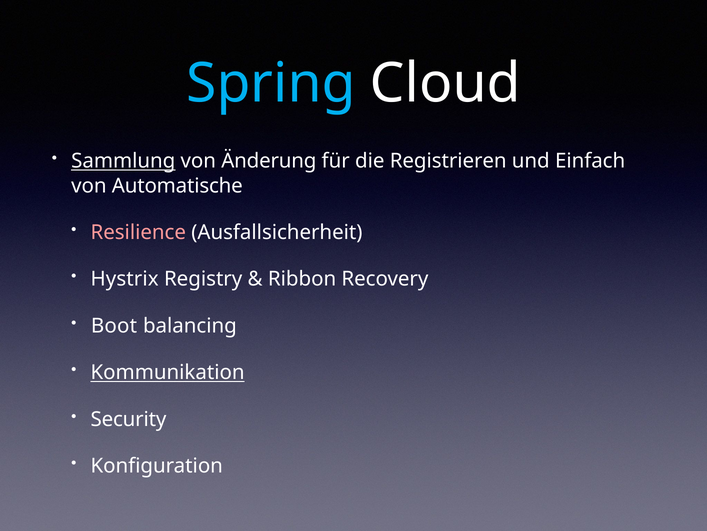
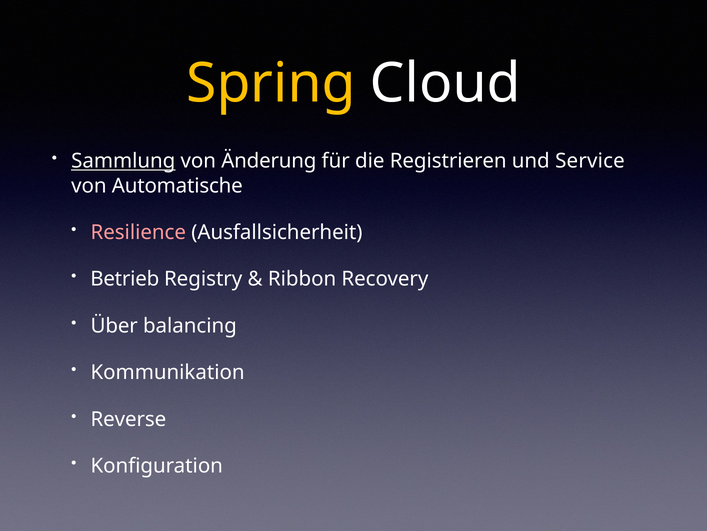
Spring colour: light blue -> yellow (271, 84)
Einfach: Einfach -> Service (590, 161)
Hystrix: Hystrix -> Betrieb (125, 279)
Boot: Boot -> Über (114, 325)
Kommunikation underline: present -> none (168, 372)
Security: Security -> Reverse (128, 419)
